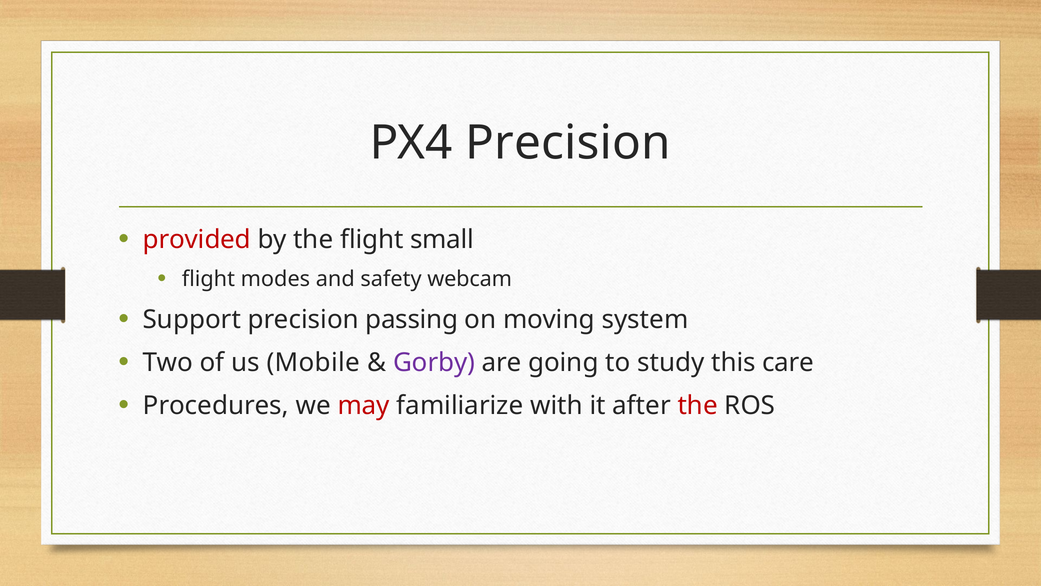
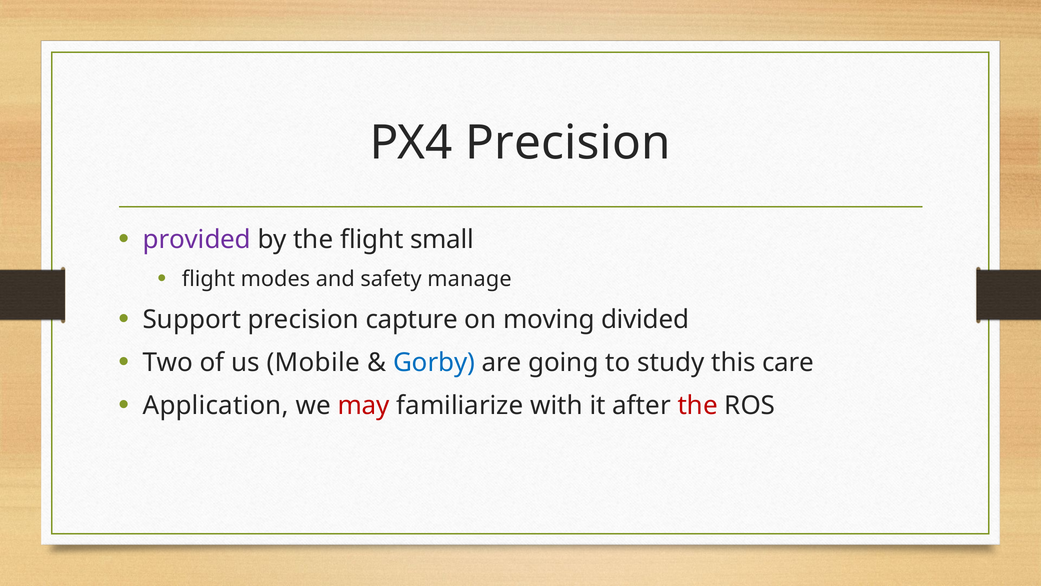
provided colour: red -> purple (197, 240)
webcam: webcam -> manage (469, 279)
passing: passing -> capture (412, 320)
system: system -> divided (645, 320)
Gorby colour: purple -> blue (434, 362)
Procedures: Procedures -> Application (216, 405)
